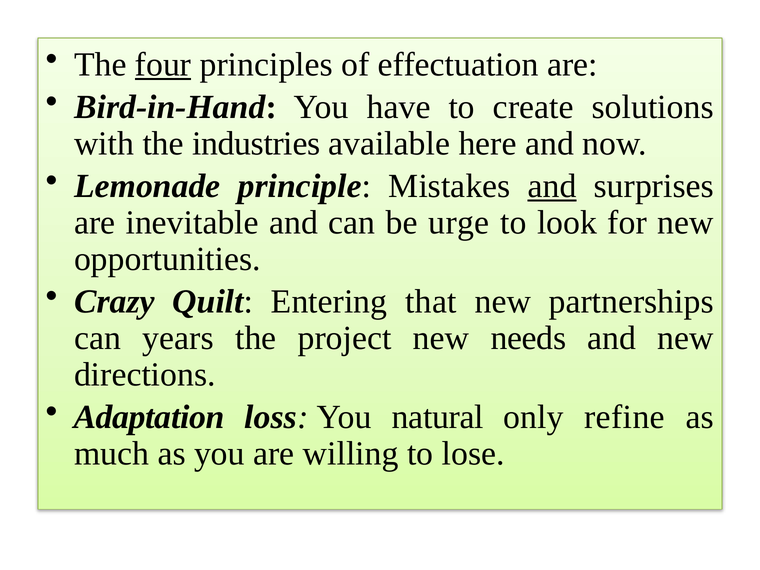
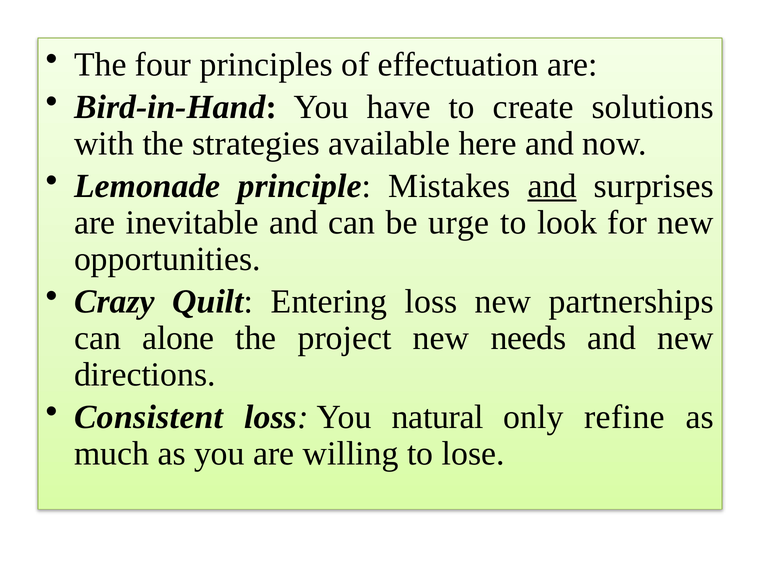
four underline: present -> none (163, 64)
industries: industries -> strategies (256, 144)
Entering that: that -> loss (431, 302)
years: years -> alone (178, 338)
Adaptation: Adaptation -> Consistent (149, 417)
